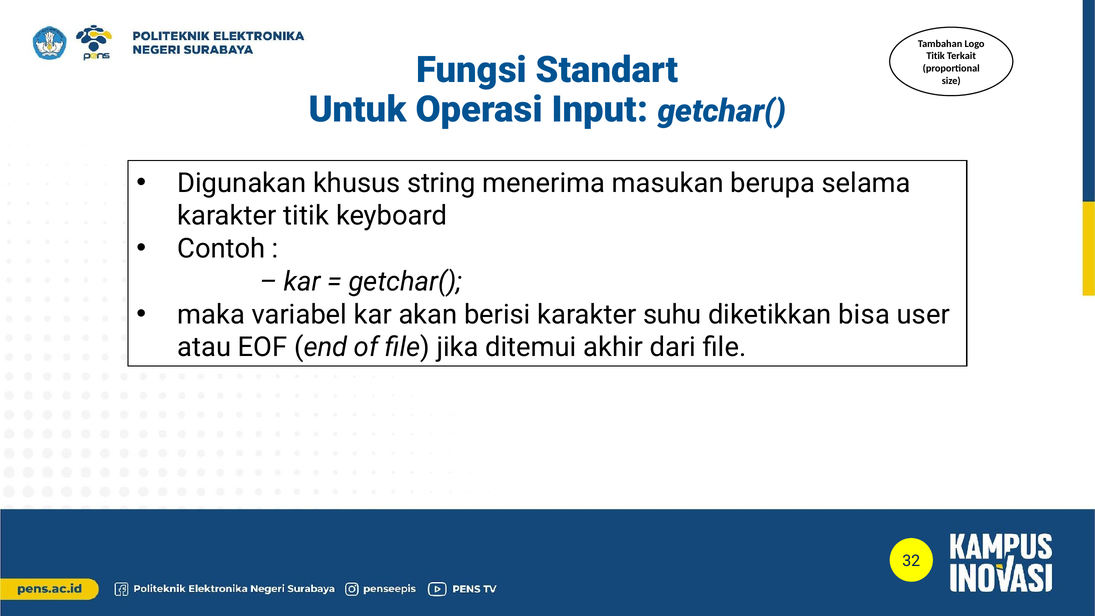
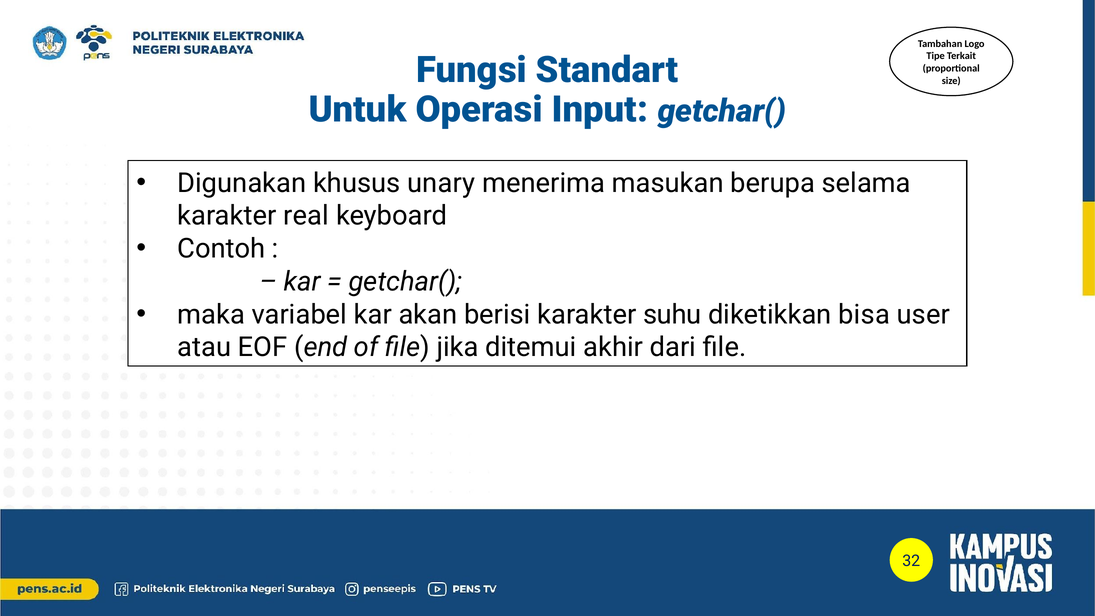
Titik: Titik -> Tipe (936, 56)
string: string -> unary (441, 183)
karakter titik: titik -> real (306, 216)
